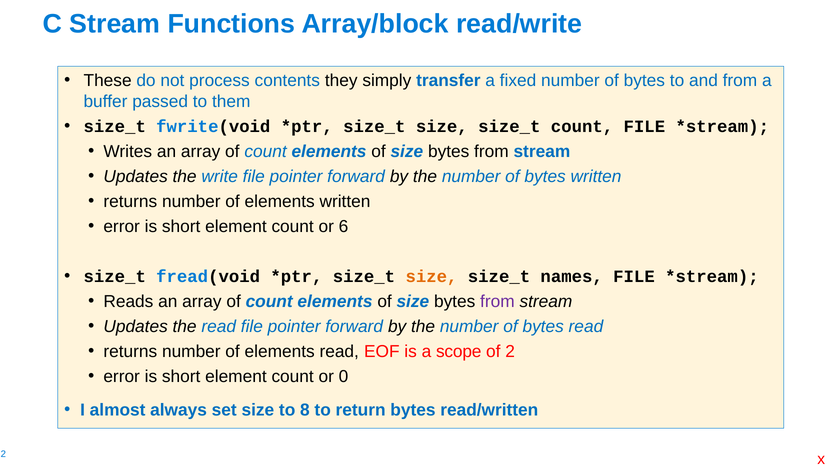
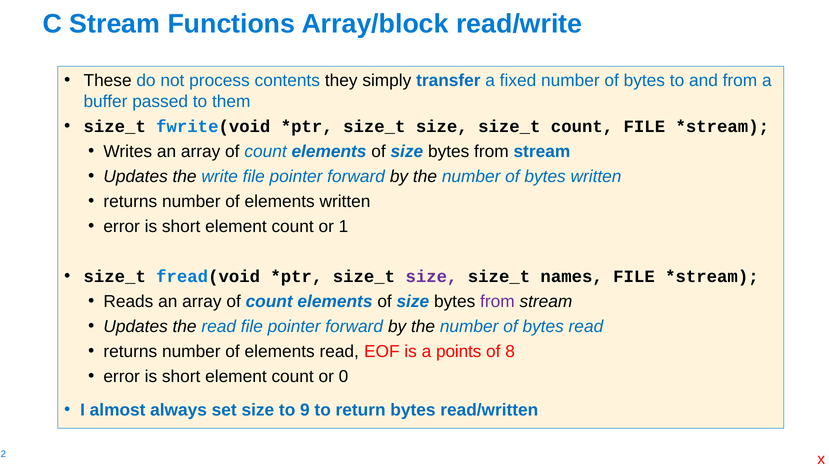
6: 6 -> 1 (343, 227)
size colour: orange -> purple (431, 277)
scope: scope -> points (459, 352)
2: 2 -> 8 (510, 352)
8: 8 -> 9 (305, 410)
